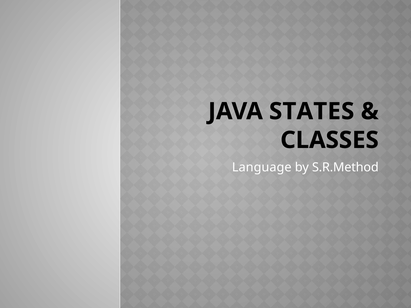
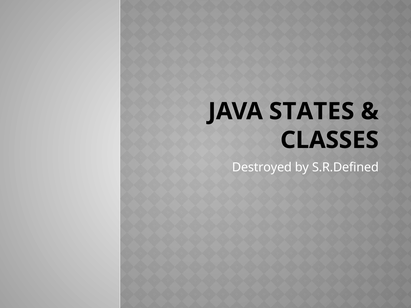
Language: Language -> Destroyed (262, 168)
S.R.Method: S.R.Method -> S.R.Defined (345, 168)
